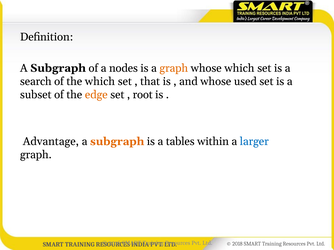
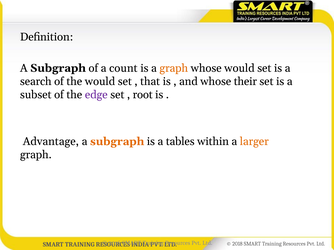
nodes: nodes -> count (123, 68)
whose which: which -> would (239, 68)
the which: which -> would (100, 82)
used: used -> their (245, 82)
edge colour: orange -> purple (96, 95)
larger colour: blue -> orange (254, 142)
